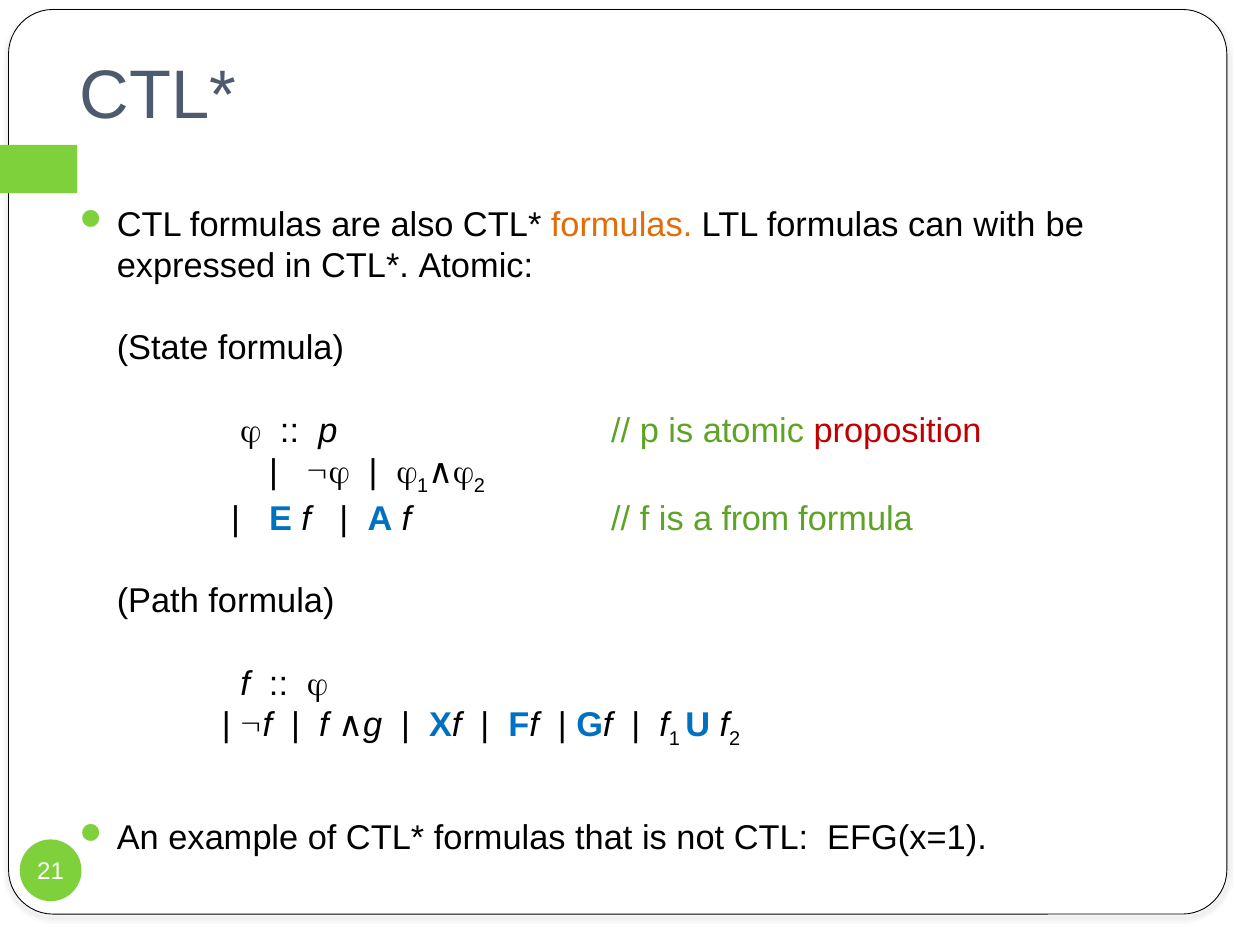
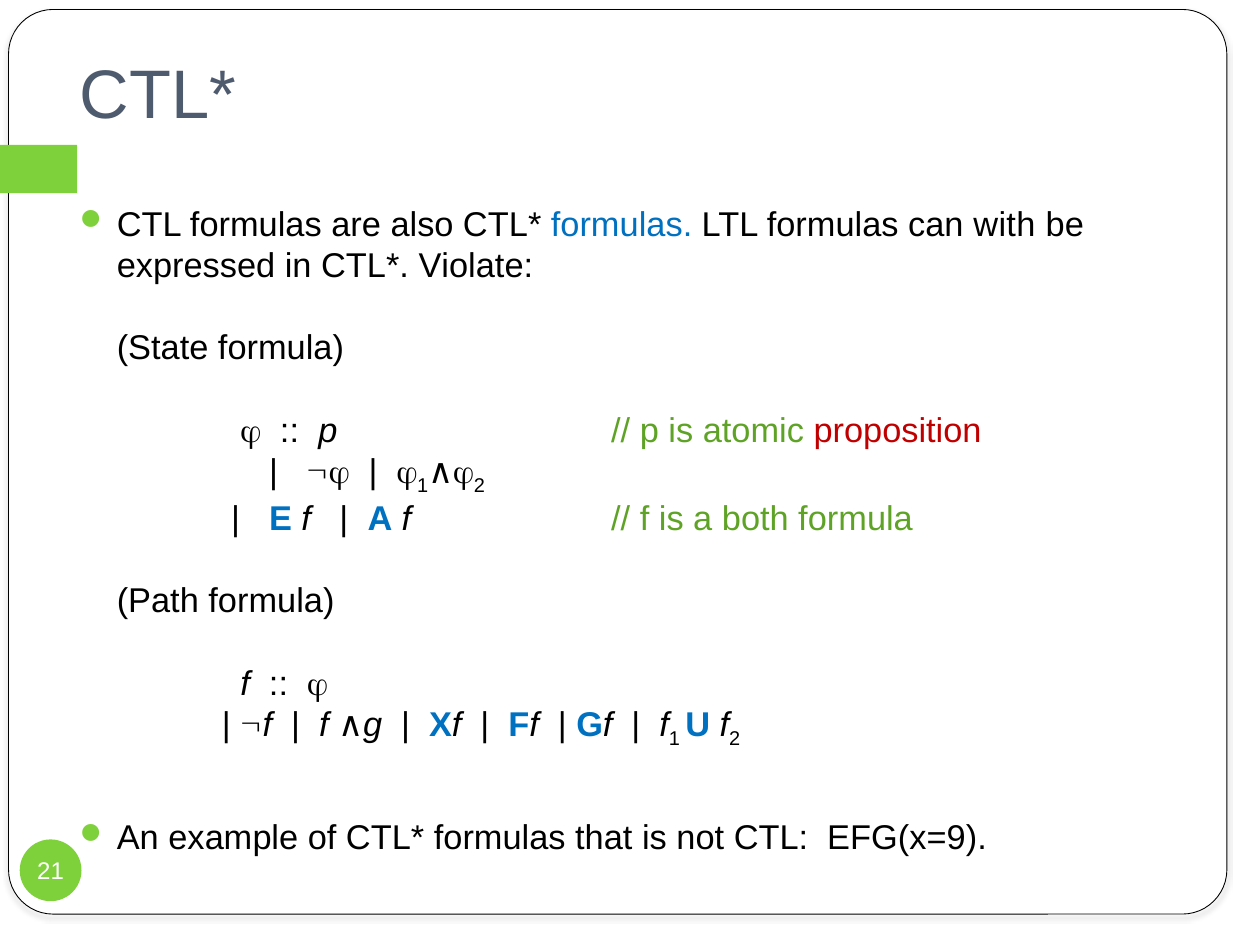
formulas colour: orange -> blue (622, 225)
Atomic: Atomic -> Violate (476, 266)
from: from -> both (755, 519)
EFG(x=1: EFG(x=1 -> EFG(x=9 (907, 839)
